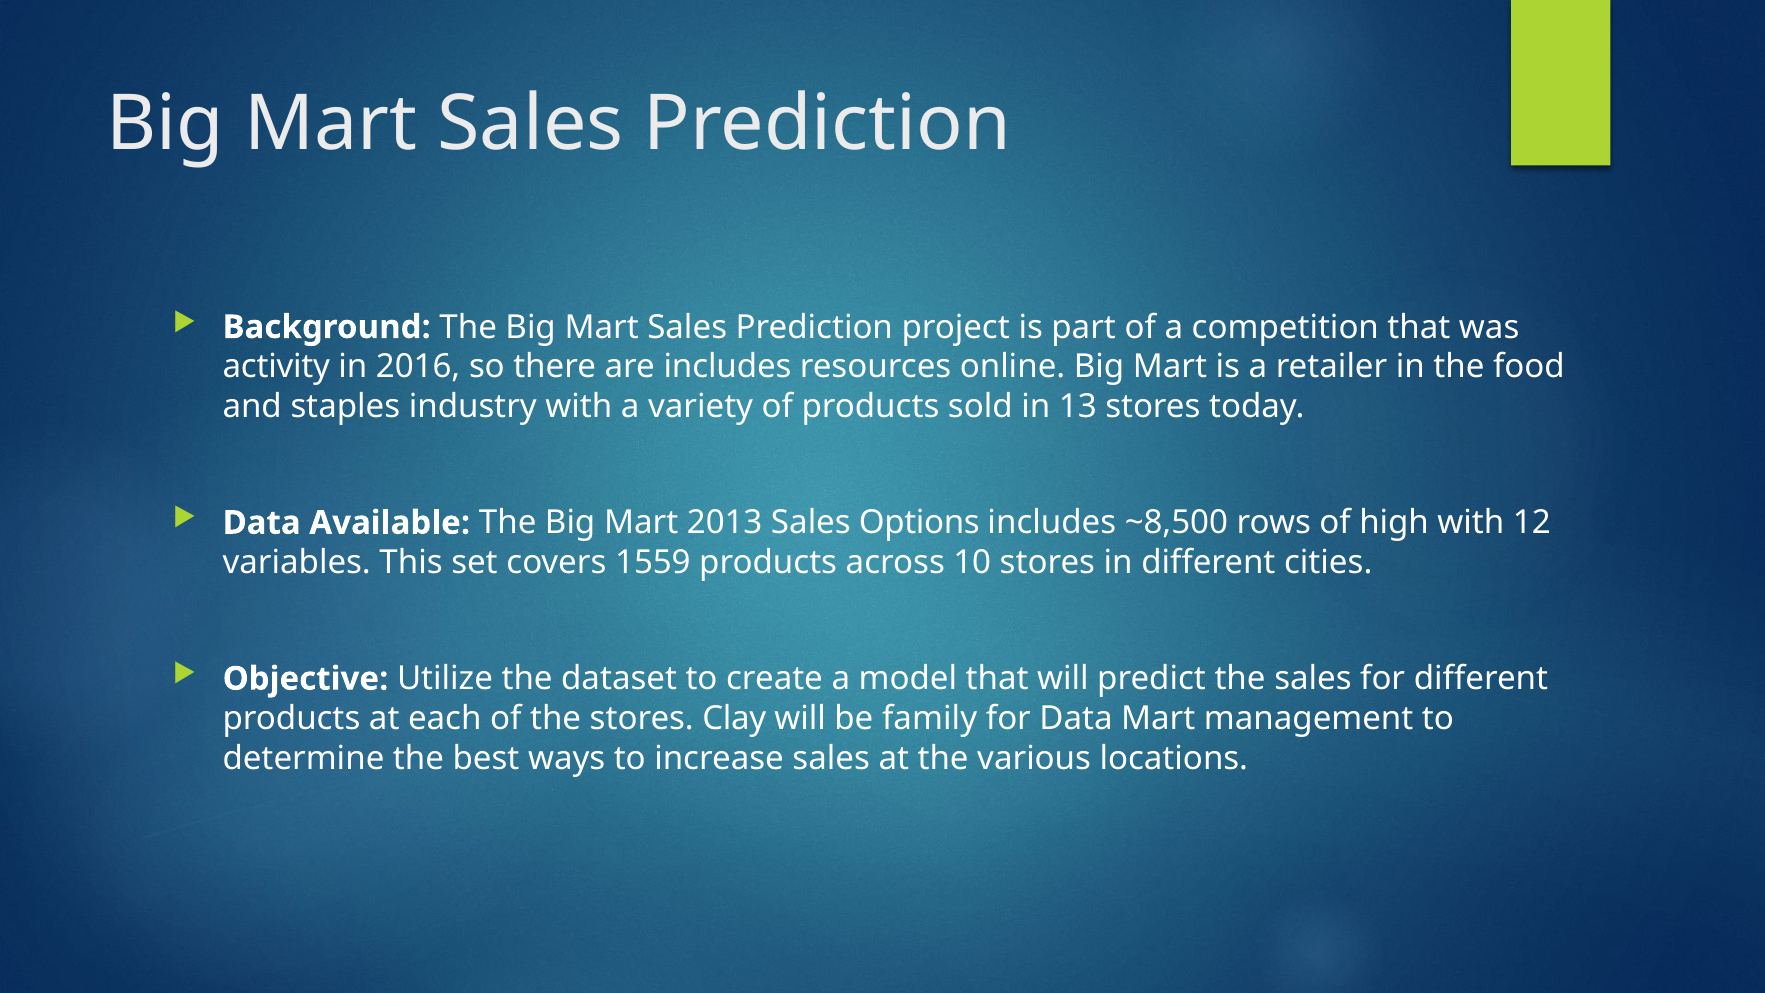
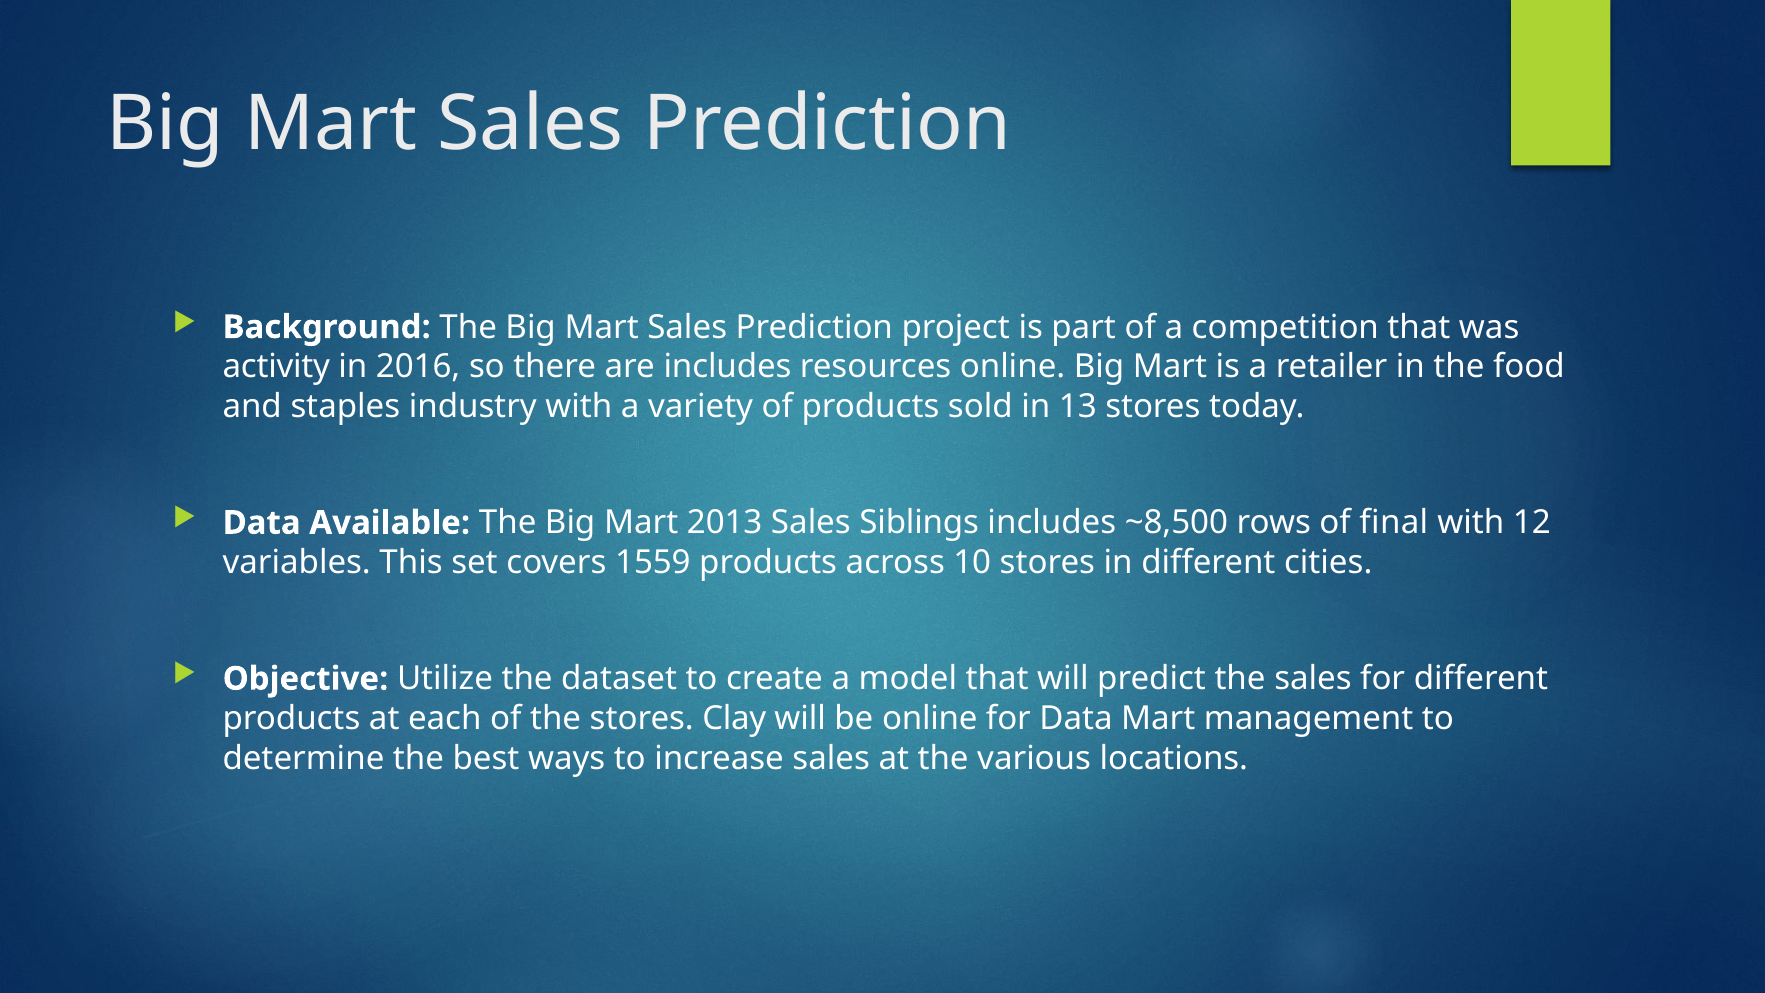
Options: Options -> Siblings (919, 523)
high: high -> final (1394, 523)
be family: family -> online (930, 718)
